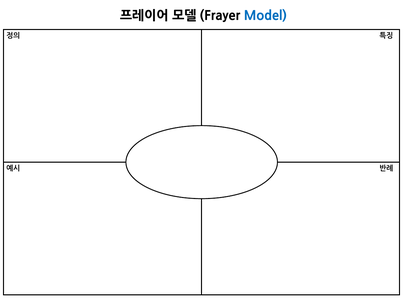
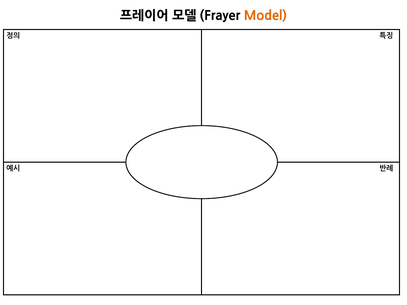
Model colour: blue -> orange (265, 16)
